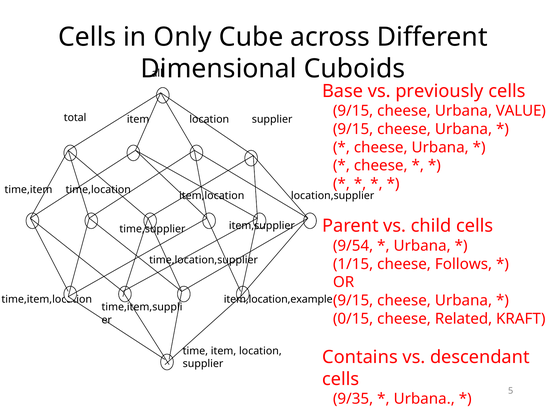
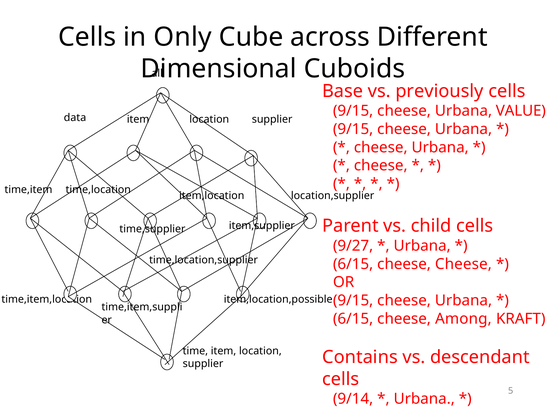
total: total -> data (75, 117)
9/54: 9/54 -> 9/27 (353, 245)
1/15: 1/15 -> 6/15 (353, 264)
cheese Follows: Follows -> Cheese (463, 264)
item,location,example: item,location,example -> item,location,possible (278, 299)
0/15: 0/15 -> 6/15 (353, 318)
Related: Related -> Among (463, 318)
9/35: 9/35 -> 9/14 (353, 398)
